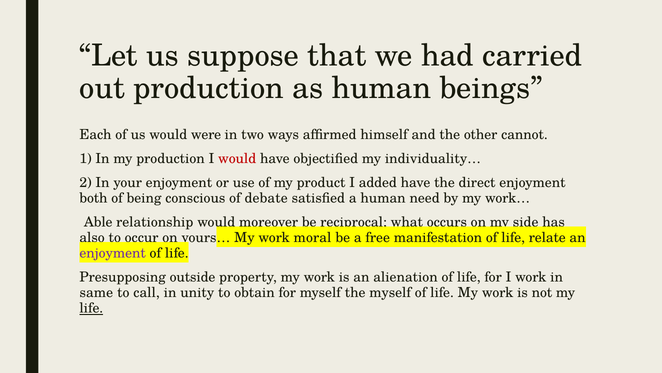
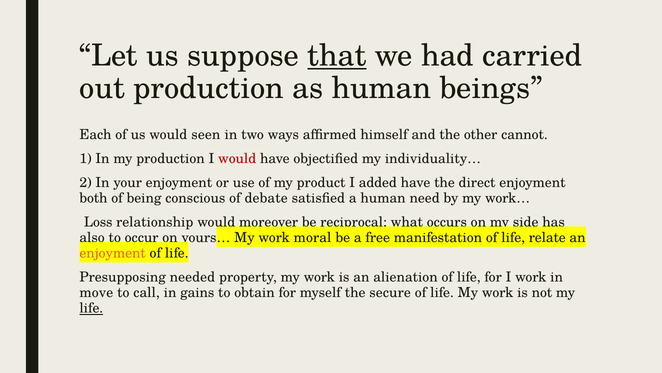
that underline: none -> present (337, 56)
were: were -> seen (206, 135)
Able: Able -> Loss (98, 222)
enjoyment colour: purple -> orange (113, 253)
outside: outside -> needed (192, 277)
same: same -> move (96, 292)
unity: unity -> gains (197, 292)
the myself: myself -> secure (390, 292)
